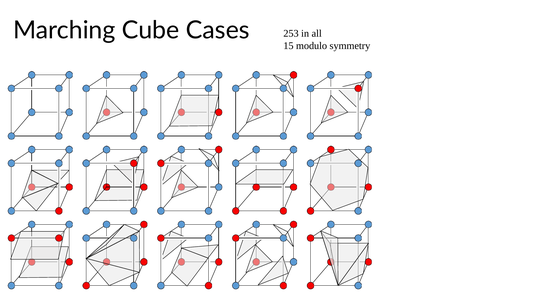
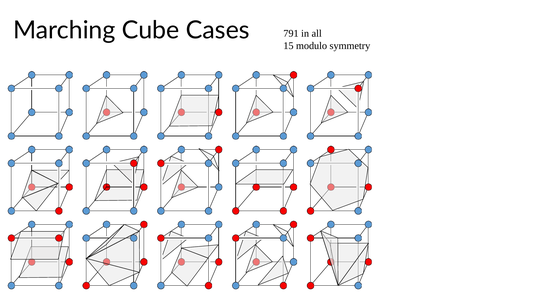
253: 253 -> 791 (291, 33)
